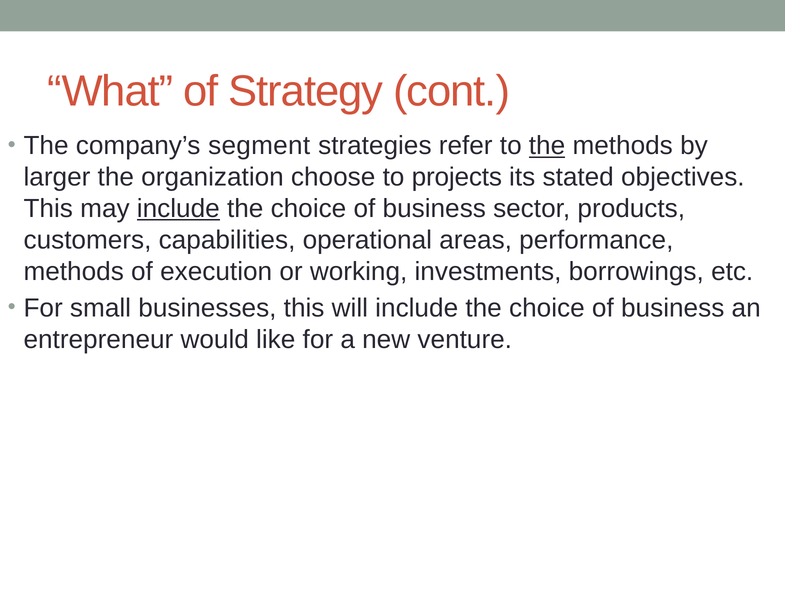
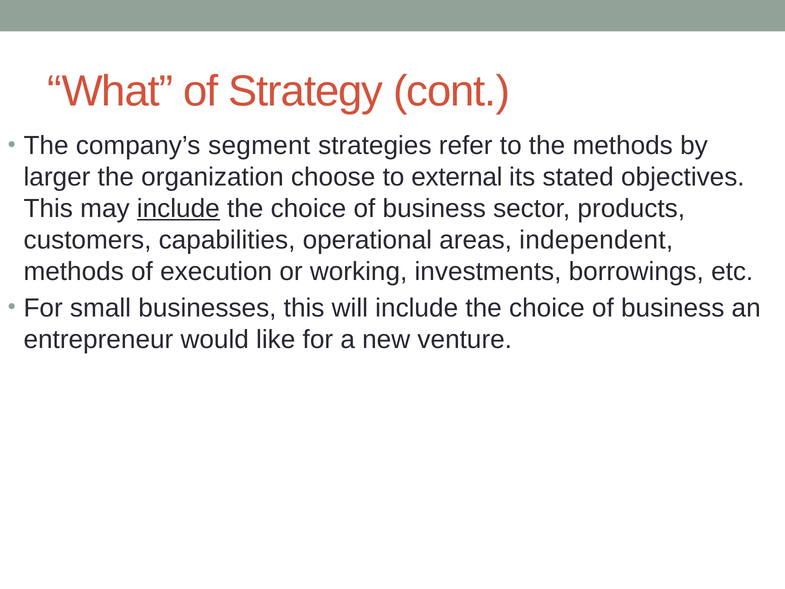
the underline: present -> none (547, 146)
projects: projects -> external (457, 177)
performance: performance -> independent (596, 240)
